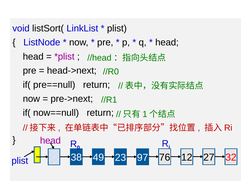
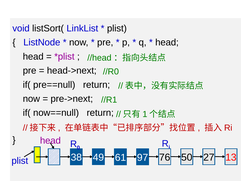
12: 12 -> 50 (187, 157)
32: 32 -> 13 (231, 157)
23: 23 -> 61 (120, 157)
